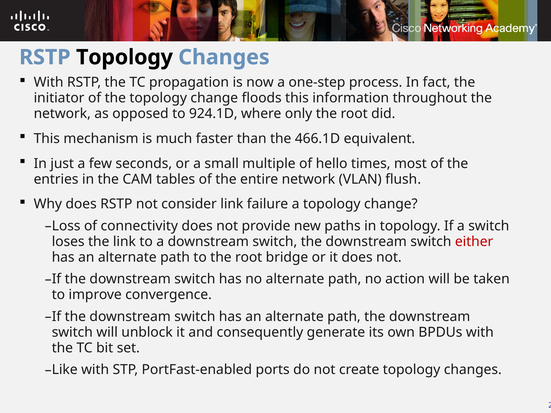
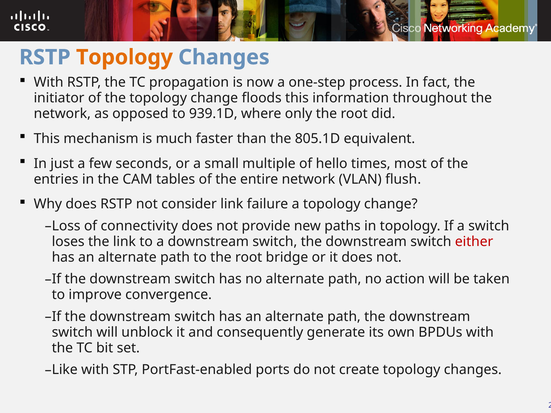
Topology colour: black -> orange (124, 57)
924.1D: 924.1D -> 939.1D (213, 114)
466.1D: 466.1D -> 805.1D (317, 139)
